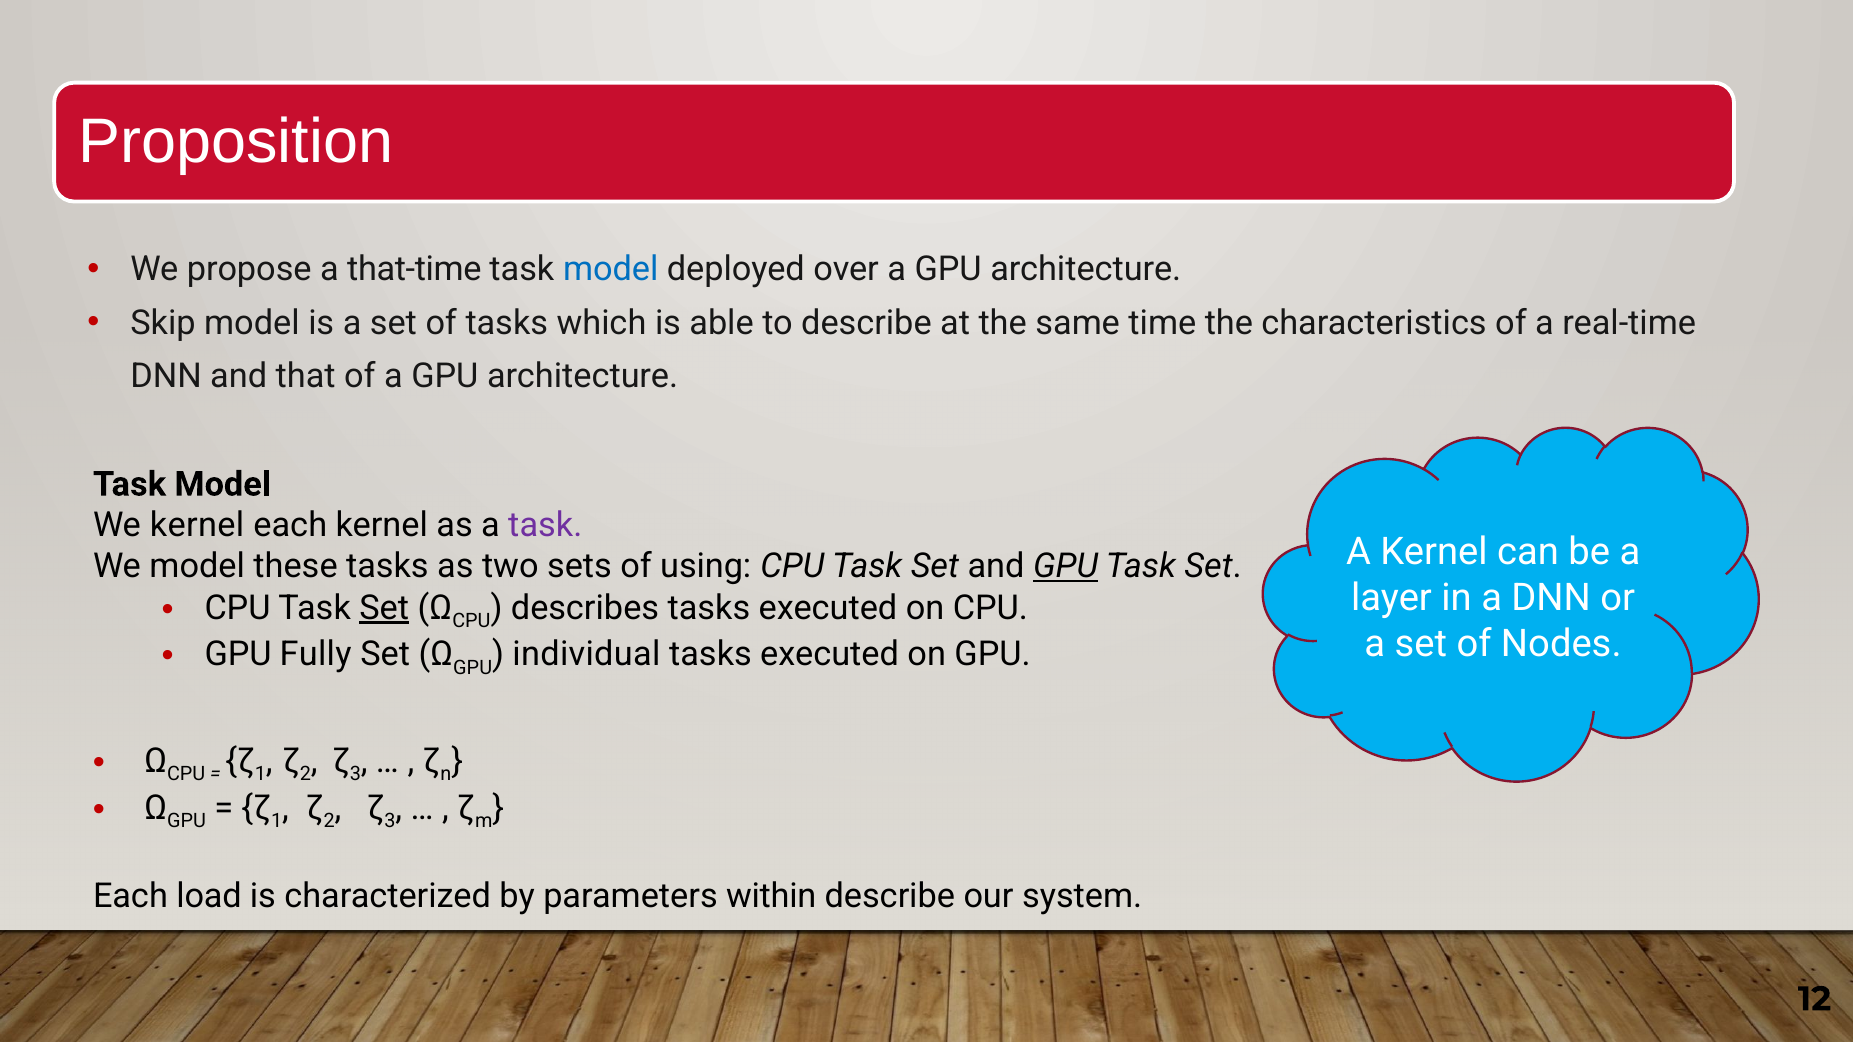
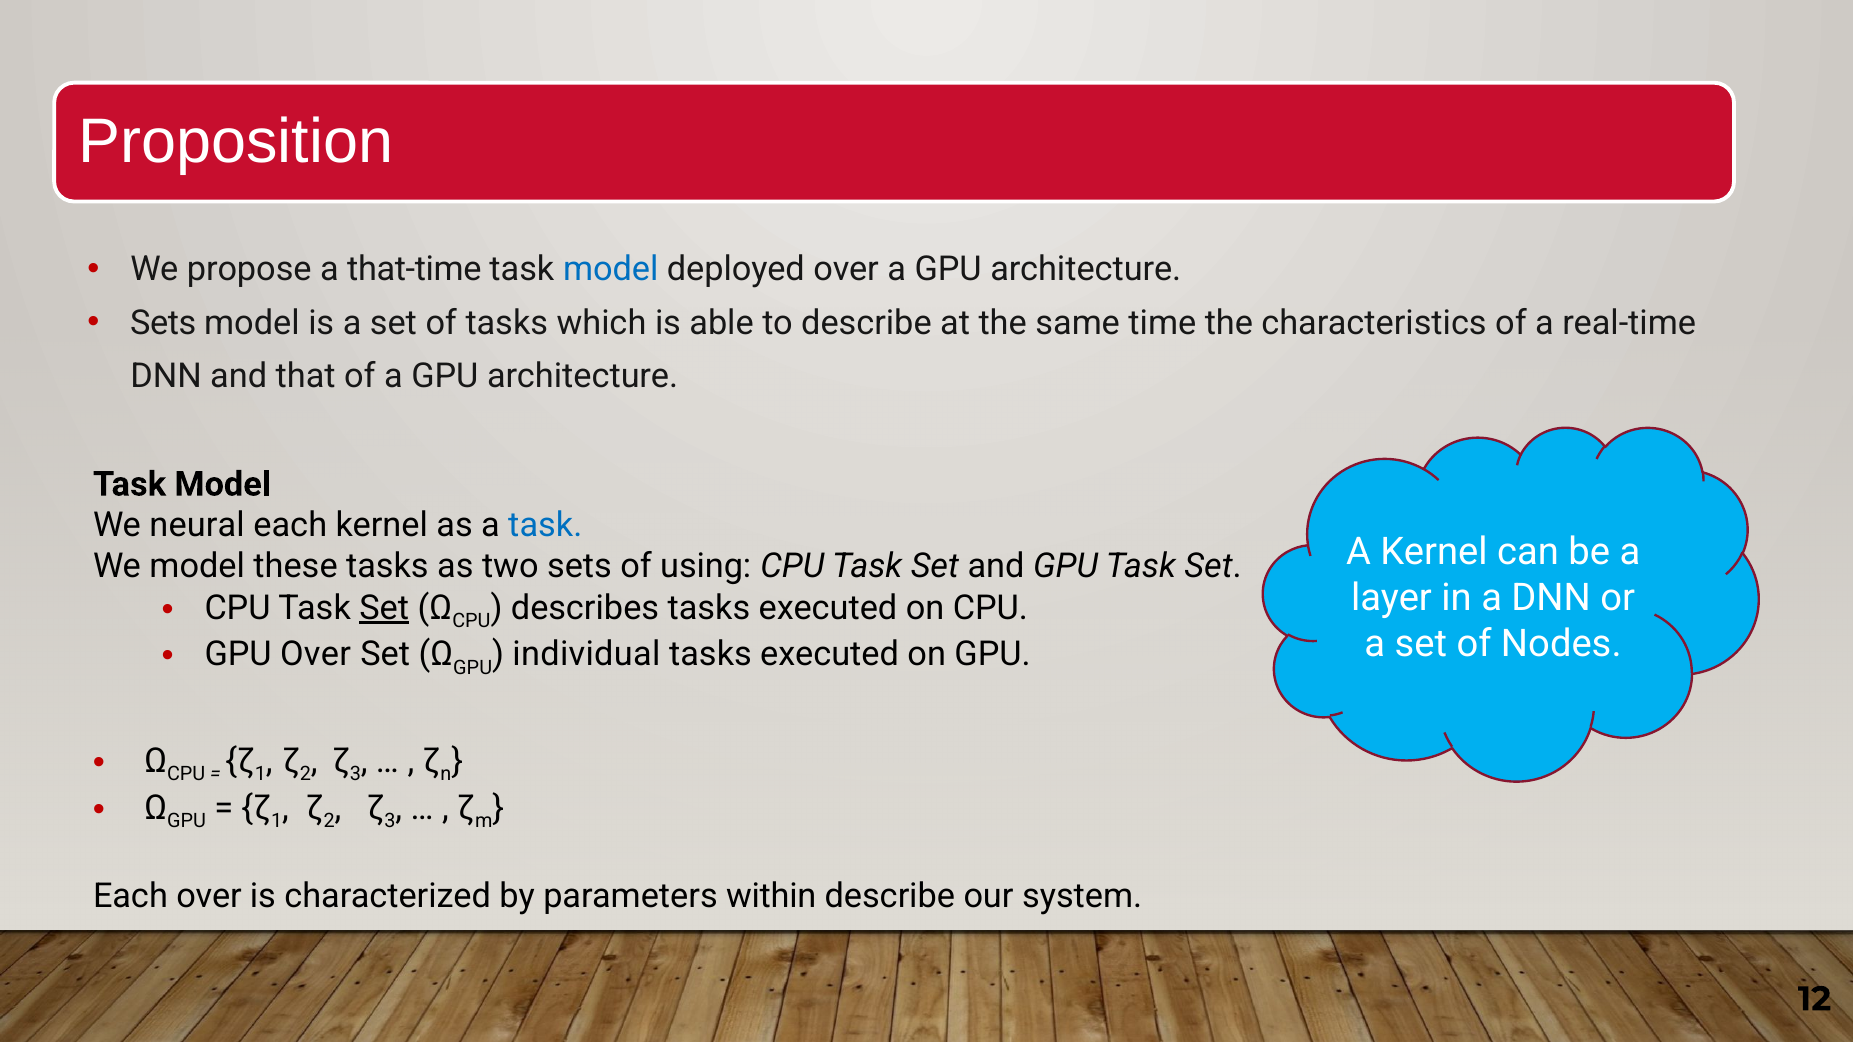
Skip: Skip -> Sets (163, 323)
We kernel: kernel -> neural (197, 526)
task colour: purple -> blue (545, 526)
GPU underline: present -> none (1066, 567)
GPU Fully: Fully -> Over (316, 655)
Each load: load -> over (209, 896)
